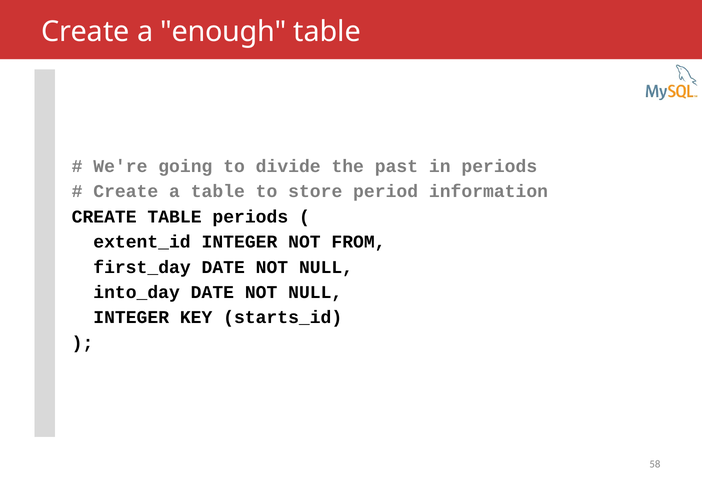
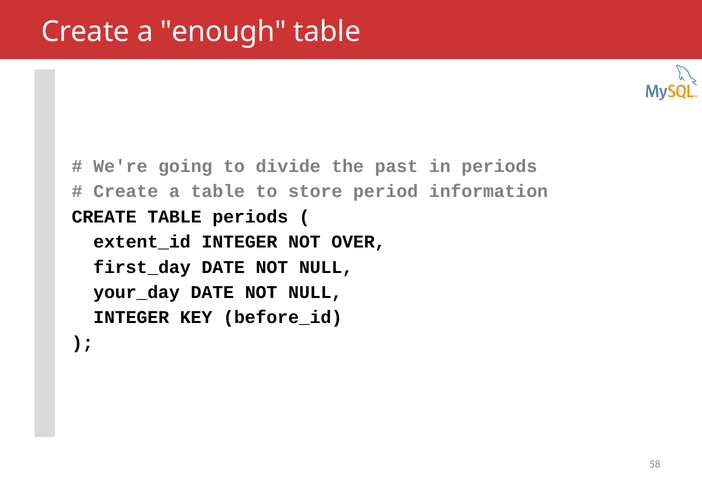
FROM: FROM -> OVER (358, 242)
into_day: into_day -> your_day (137, 292)
starts_id: starts_id -> before_id (283, 317)
